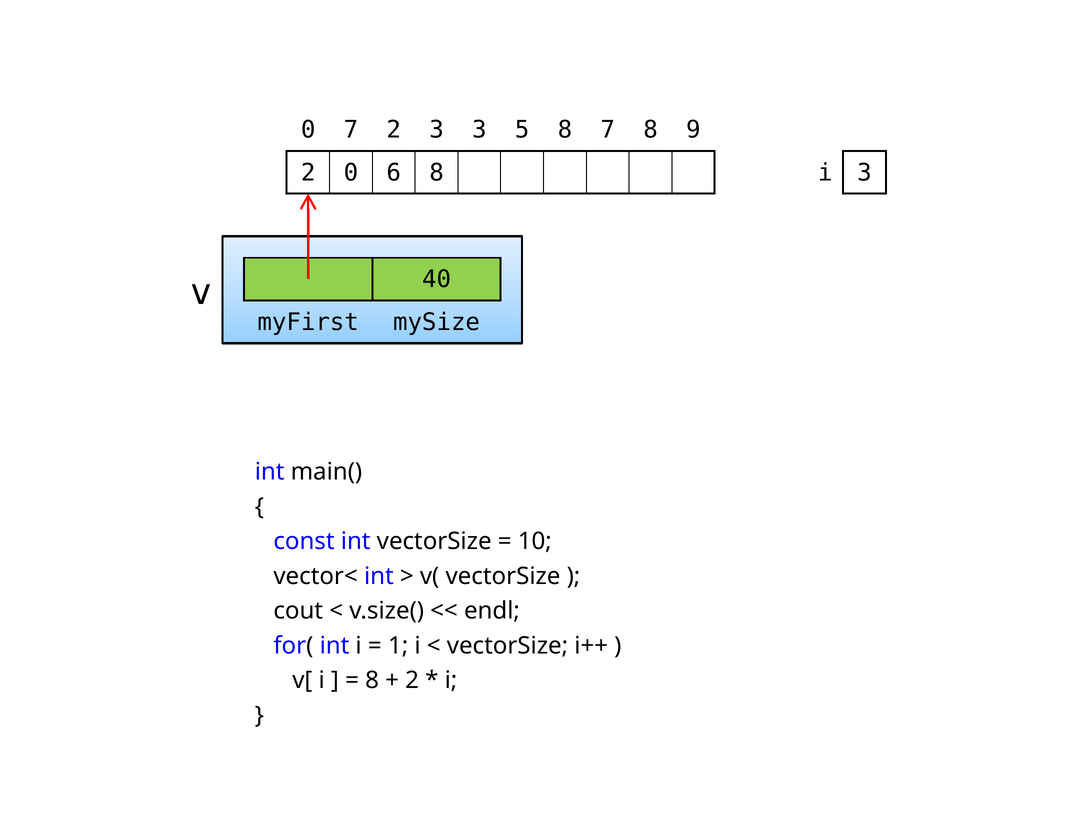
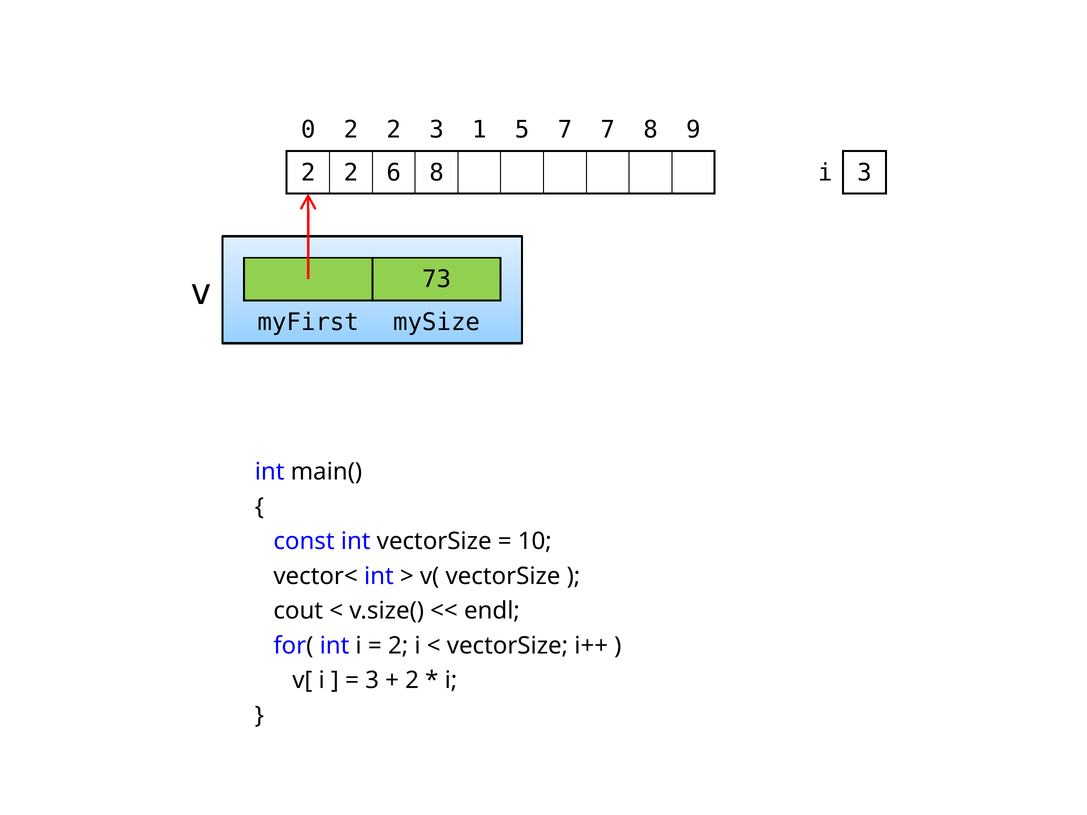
0 7: 7 -> 2 (351, 130)
3 3: 3 -> 1 (479, 130)
5 8: 8 -> 7 (565, 130)
0: 0 -> 2 (351, 173)
40: 40 -> 73 (437, 280)
1: 1 -> 2 (398, 646)
8: 8 -> 3 (372, 681)
